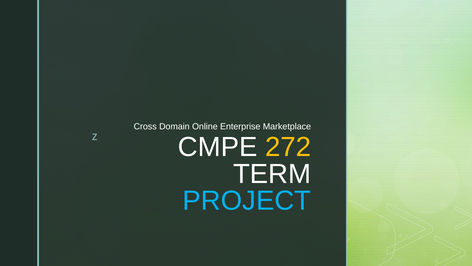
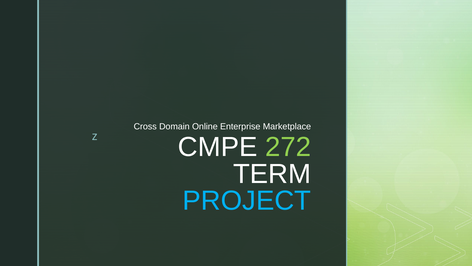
272 colour: yellow -> light green (288, 147)
